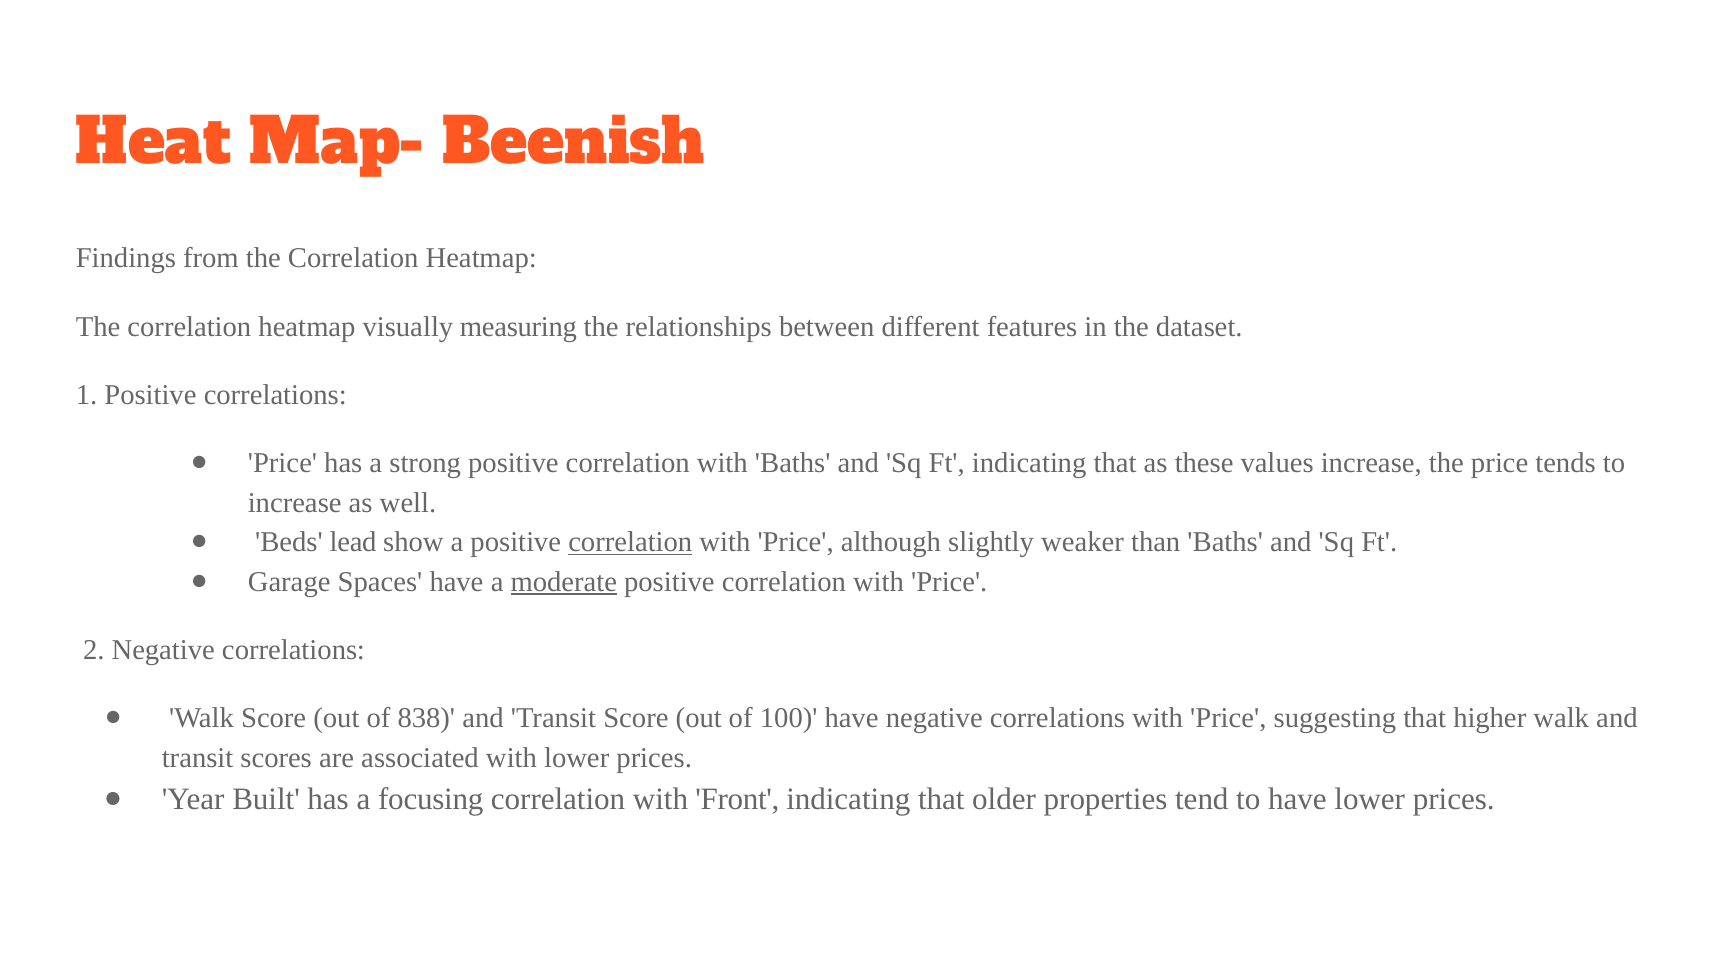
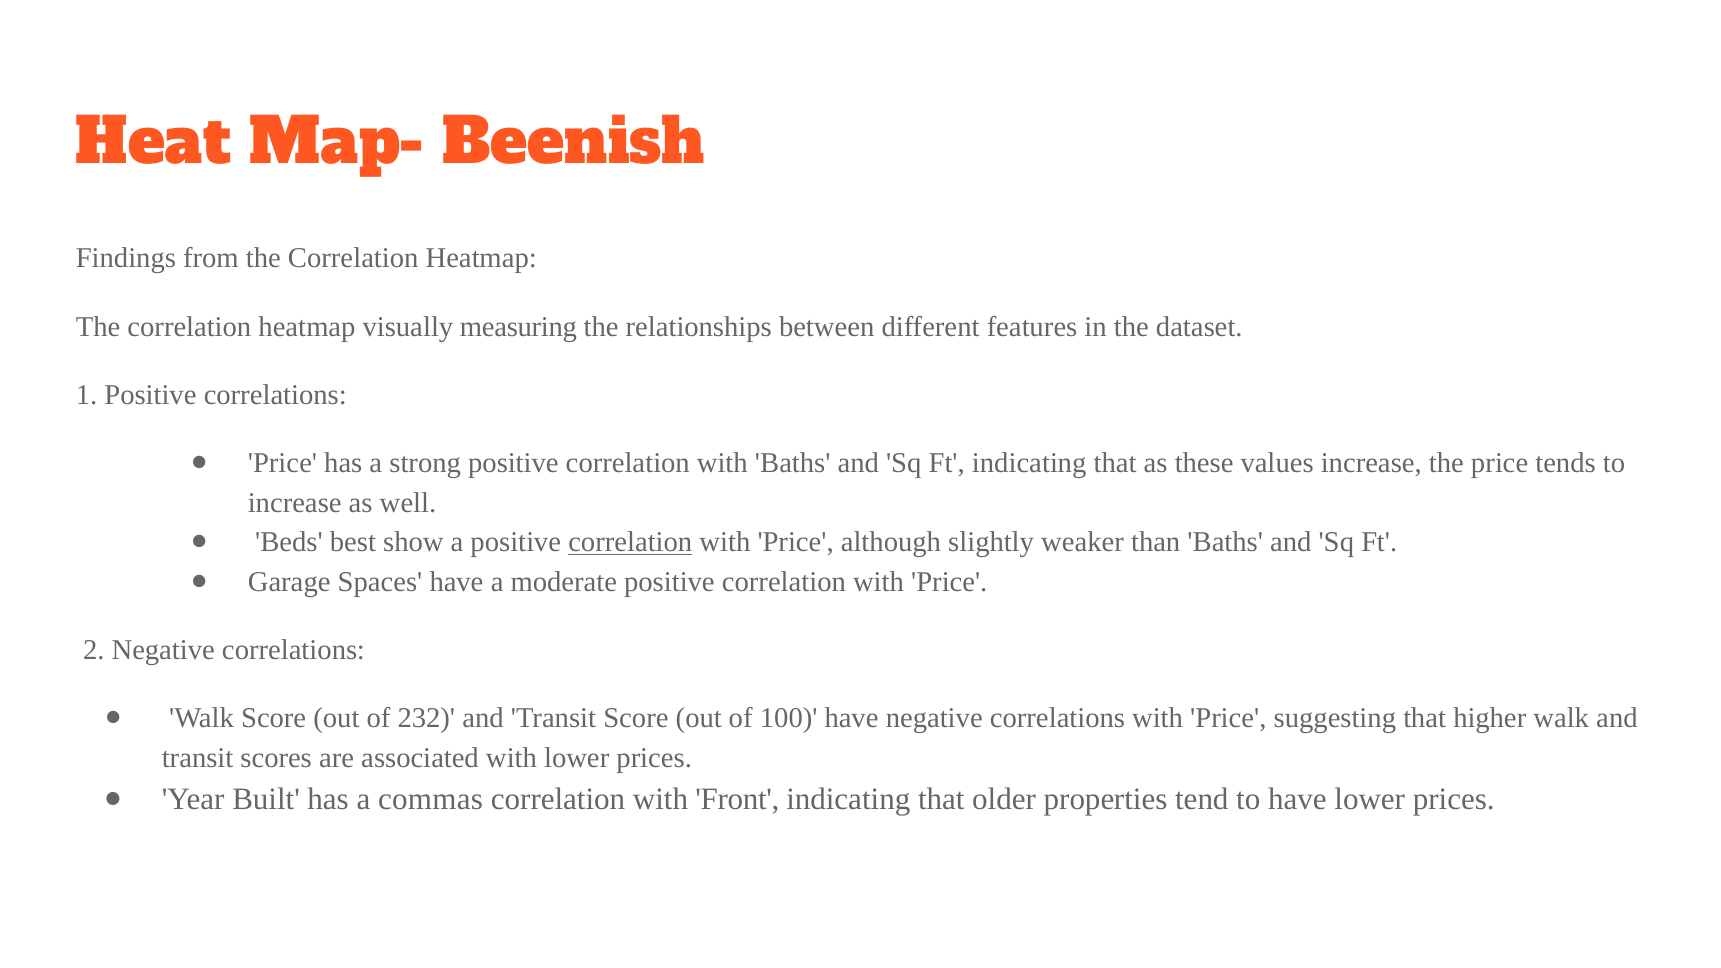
lead: lead -> best (353, 542)
moderate underline: present -> none (564, 582)
838: 838 -> 232 (426, 718)
focusing: focusing -> commas (430, 799)
